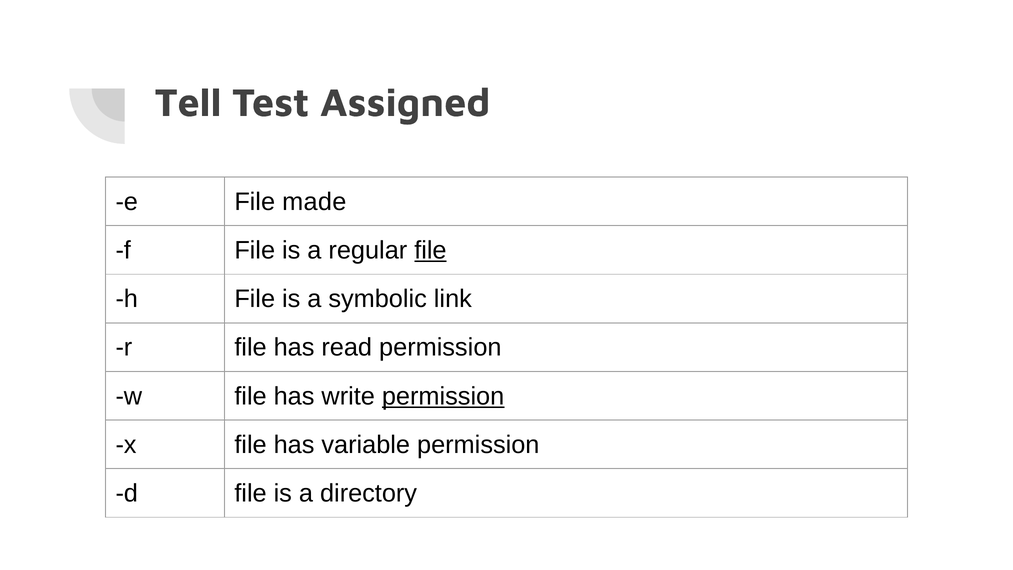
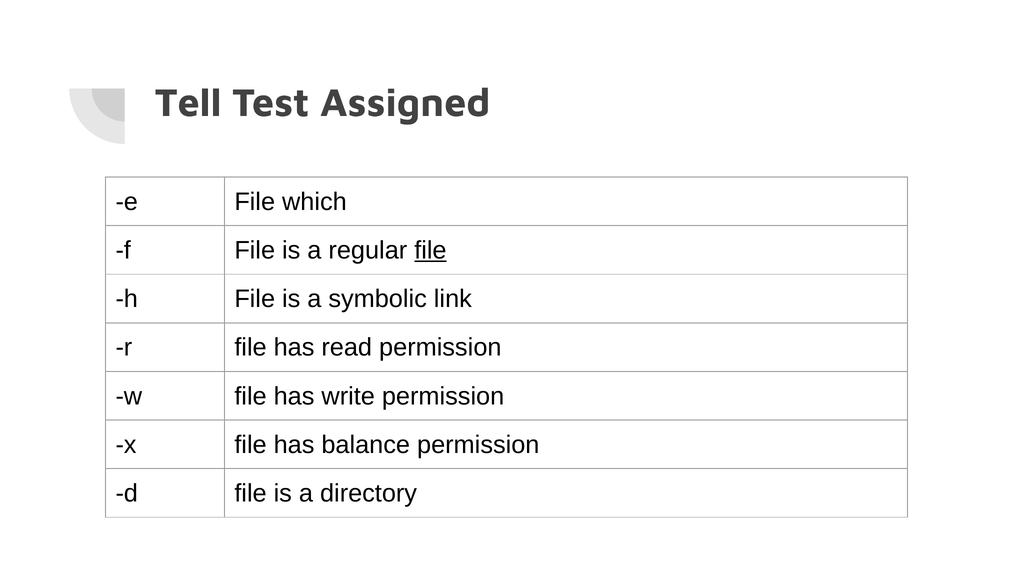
made: made -> which (314, 202)
permission underline: present -> none (443, 396)
variable: variable -> balance (366, 445)
